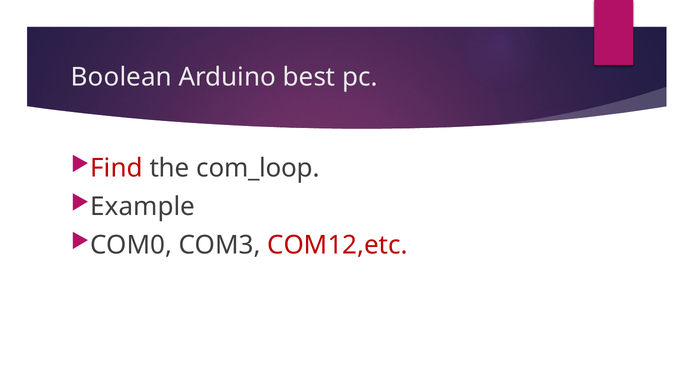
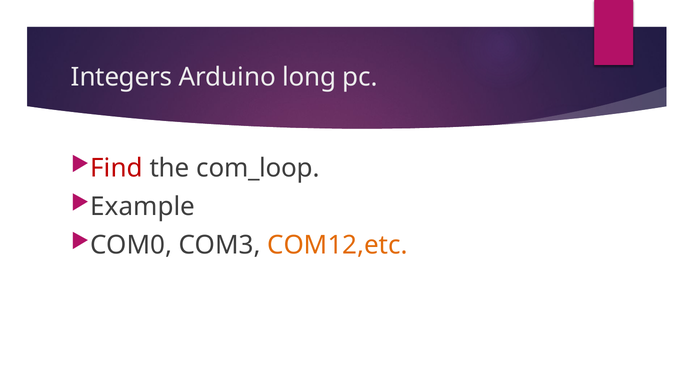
Boolean: Boolean -> Integers (122, 77)
best: best -> long (309, 77)
COM12,etc colour: red -> orange (337, 245)
